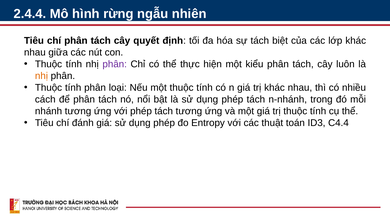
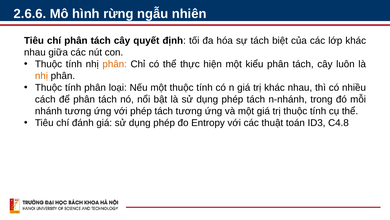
2.4.4: 2.4.4 -> 2.6.6 (30, 14)
phân colour: purple -> orange (115, 64)
C4.4: C4.4 -> C4.8 (338, 123)
